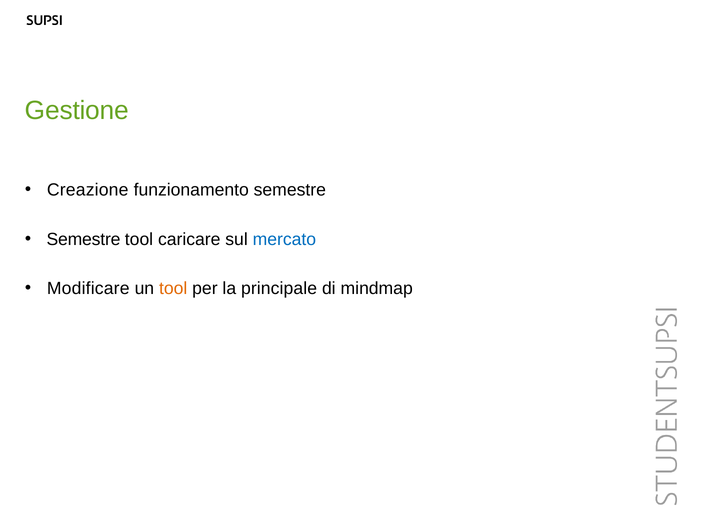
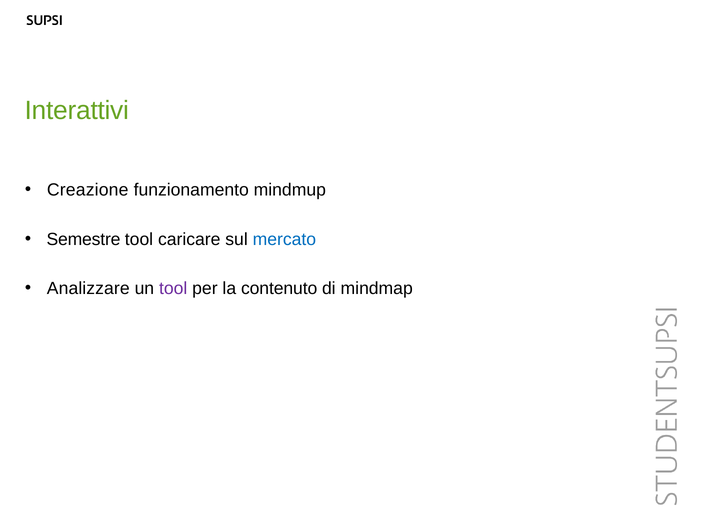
Gestione: Gestione -> Interattivi (77, 110)
funzionamento semestre: semestre -> mindmup (290, 190)
Modificare: Modificare -> Analizzare (88, 288)
tool colour: orange -> purple (173, 288)
principale: principale -> contenuto (279, 288)
